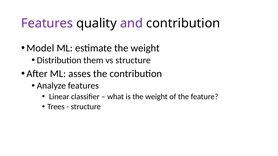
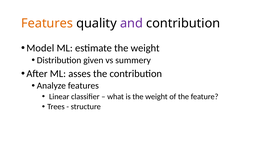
Features colour: purple -> orange (47, 23)
them: them -> given (93, 60)
vs structure: structure -> summery (133, 60)
